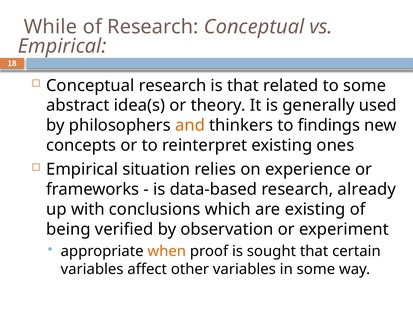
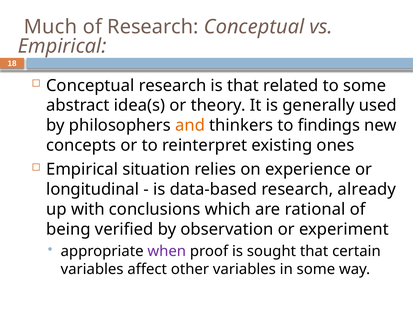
While: While -> Much (51, 27)
frameworks: frameworks -> longitudinal (93, 189)
are existing: existing -> rational (315, 209)
when colour: orange -> purple (167, 251)
